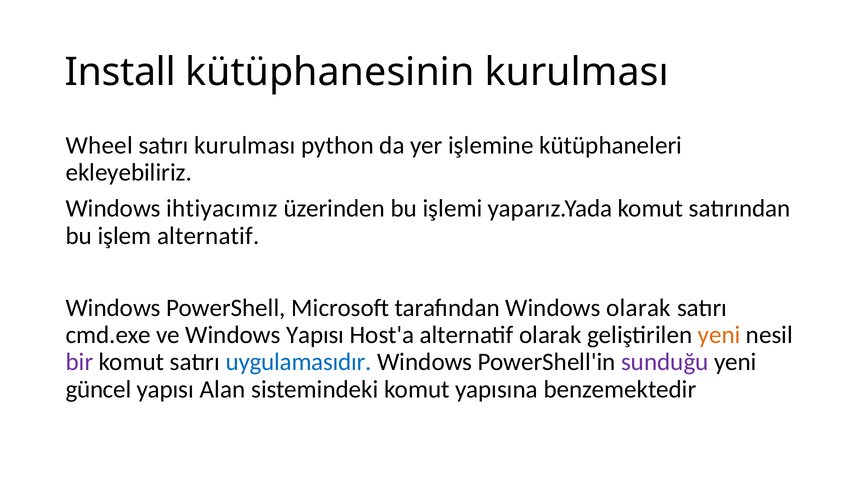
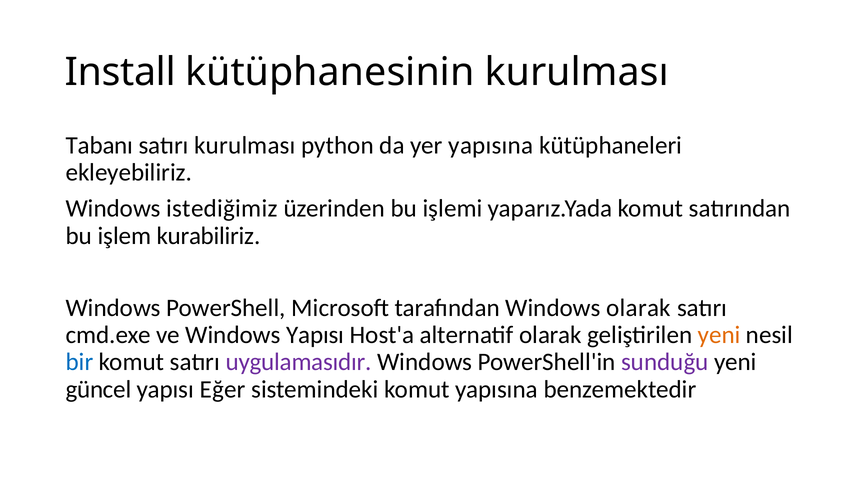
Wheel: Wheel -> Tabanı (99, 146)
yer işlemine: işlemine -> yapısına (491, 146)
ihtiyacımız: ihtiyacımız -> istediğimiz (222, 209)
işlem alternatif: alternatif -> kurabiliriz (208, 236)
bir colour: purple -> blue (79, 362)
uygulamasıdır colour: blue -> purple (299, 362)
Alan: Alan -> Eğer (223, 390)
